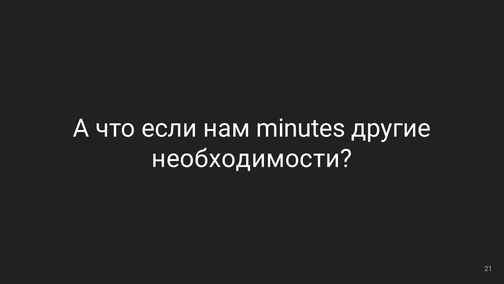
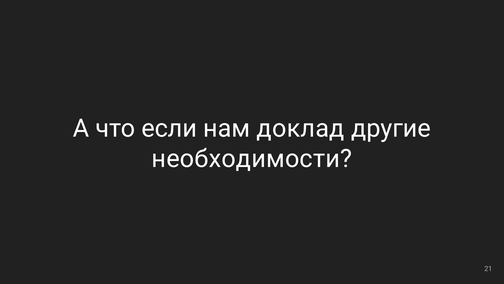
minutes: minutes -> доклад (301, 128)
